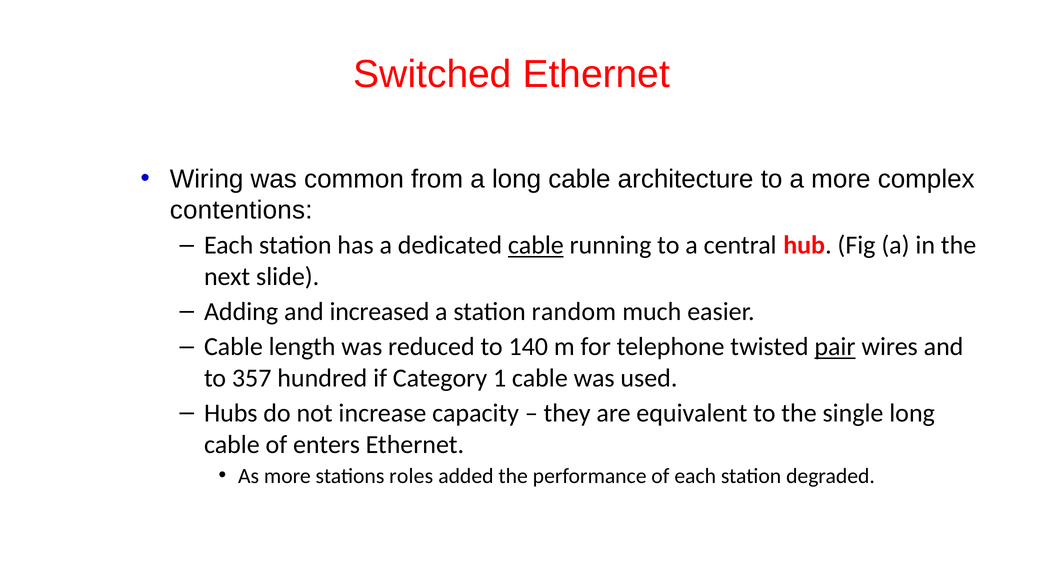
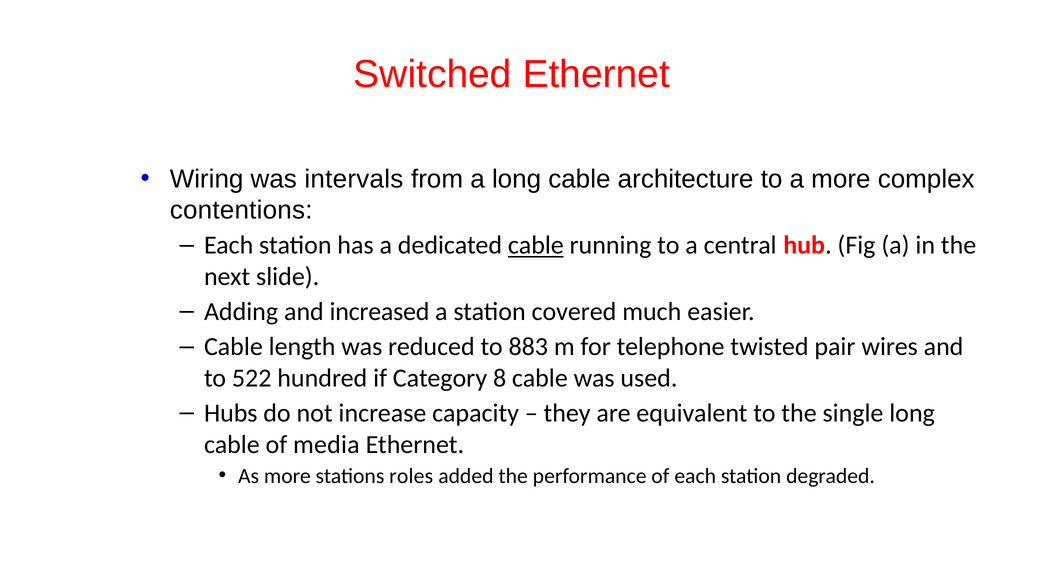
common: common -> intervals (354, 179)
random: random -> covered (574, 312)
140: 140 -> 883 (528, 347)
pair underline: present -> none (835, 347)
357: 357 -> 522 (252, 378)
1: 1 -> 8 (500, 378)
enters: enters -> media (326, 444)
